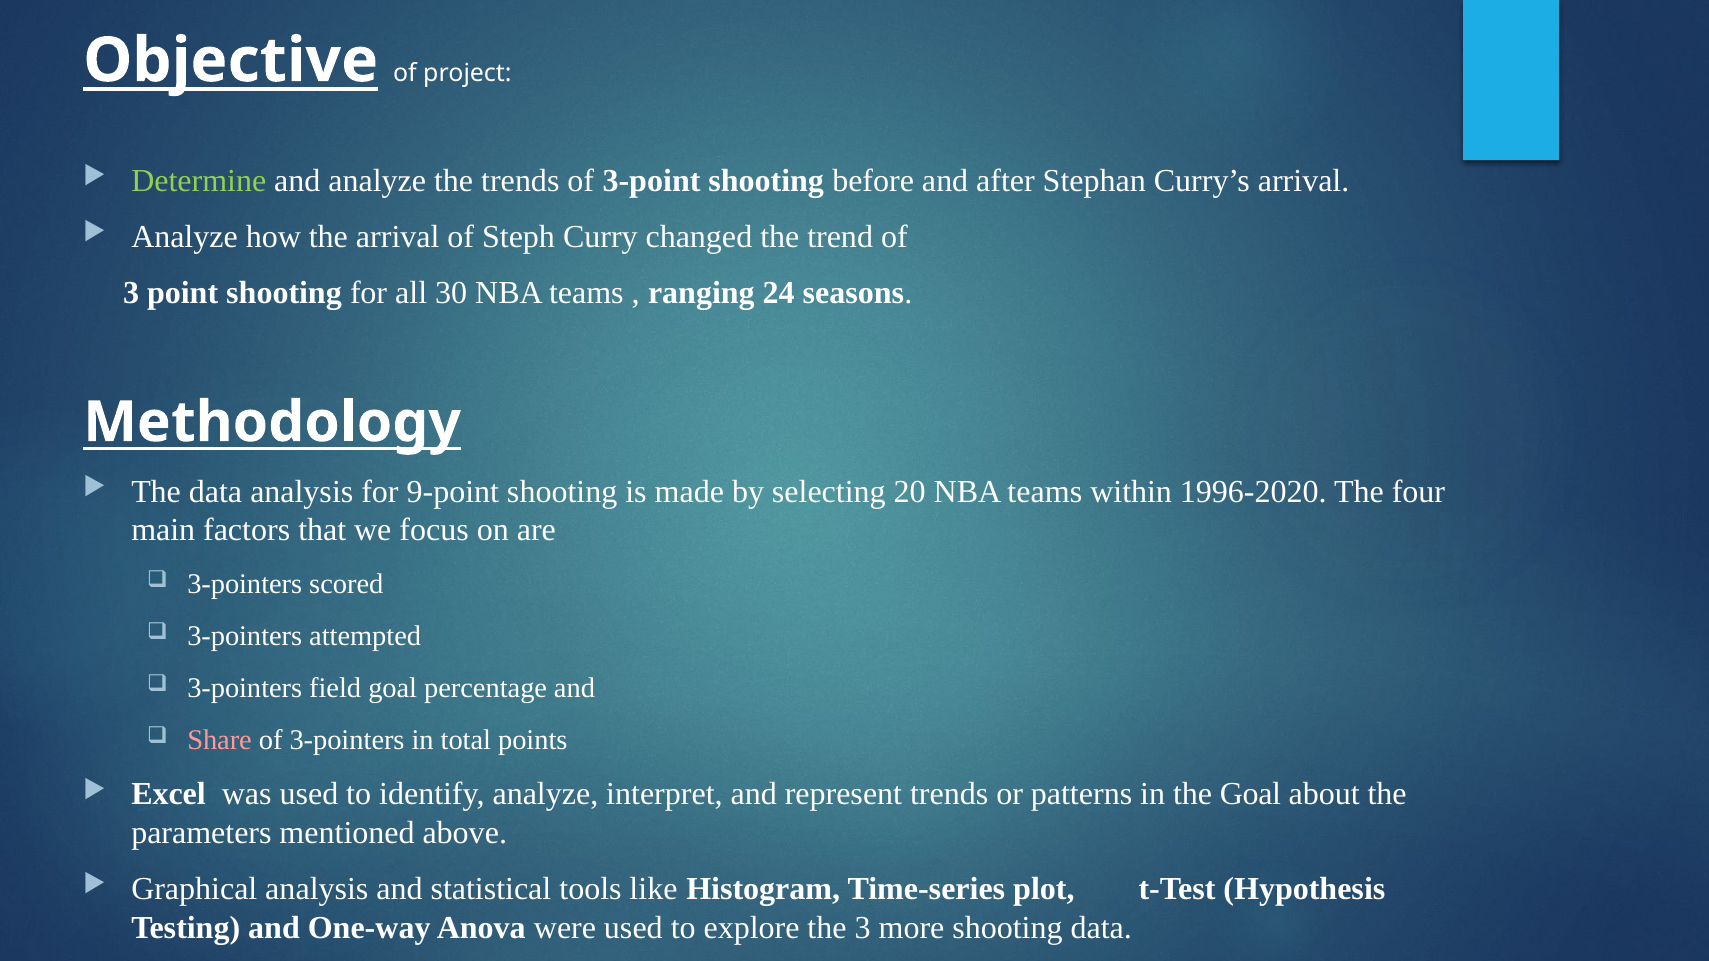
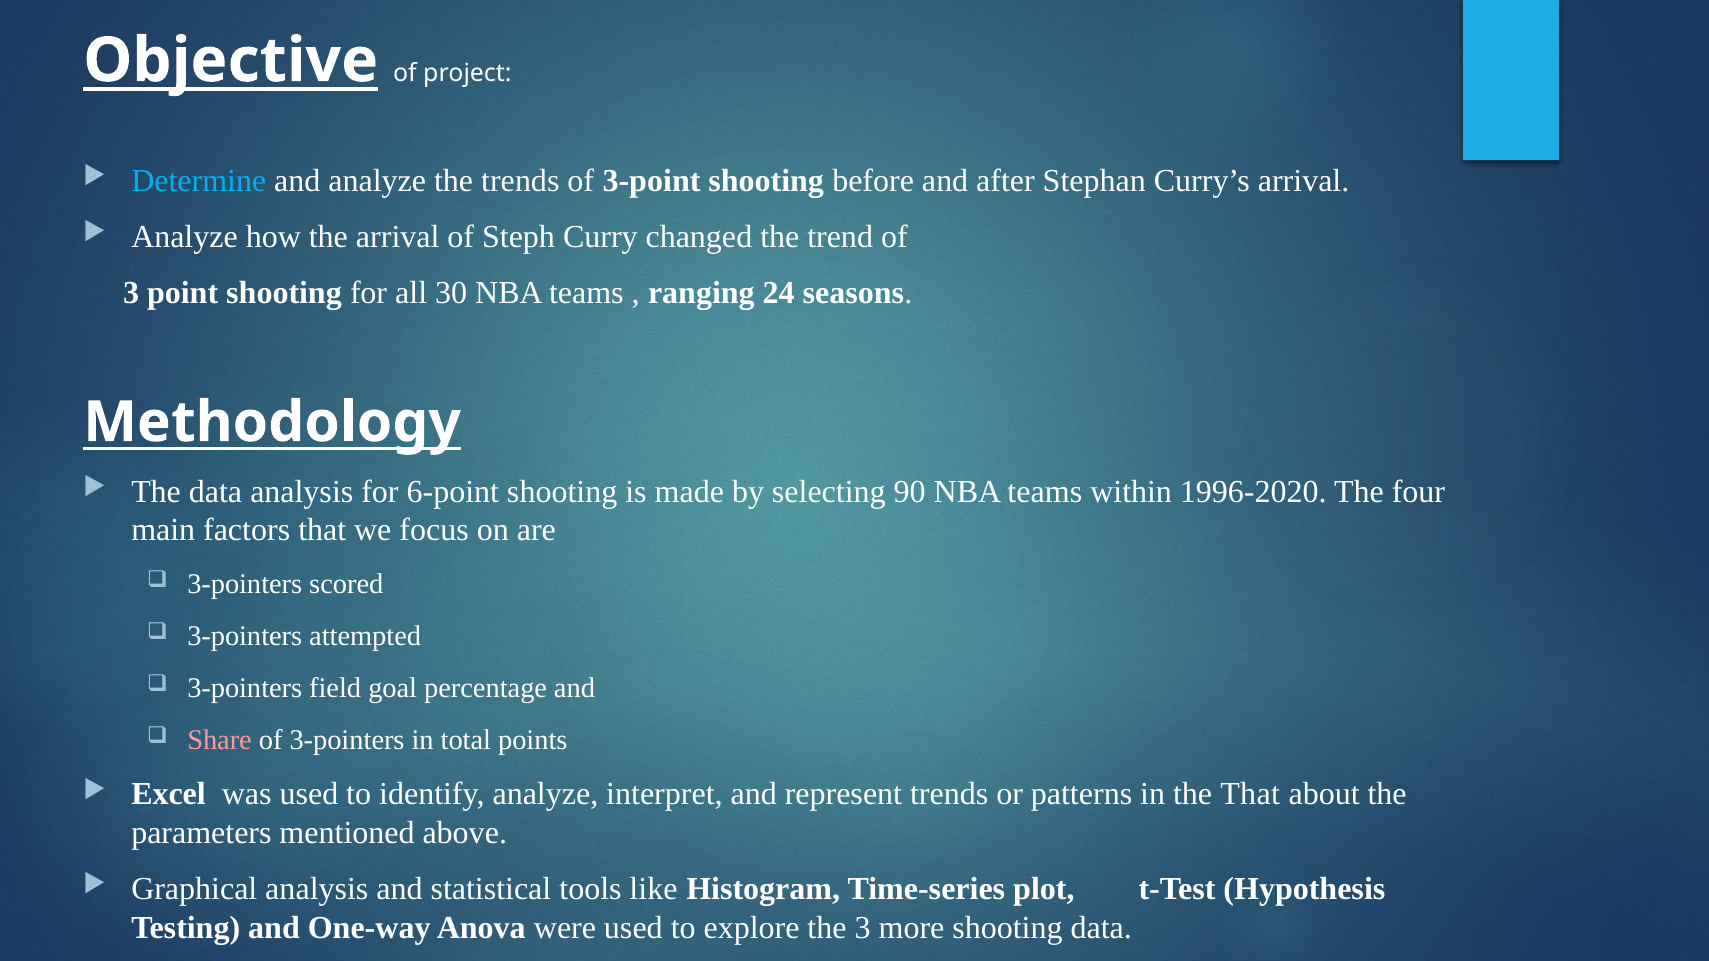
Determine colour: light green -> light blue (199, 181)
9-point: 9-point -> 6-point (453, 492)
20: 20 -> 90 (910, 492)
the Goal: Goal -> That (1250, 795)
